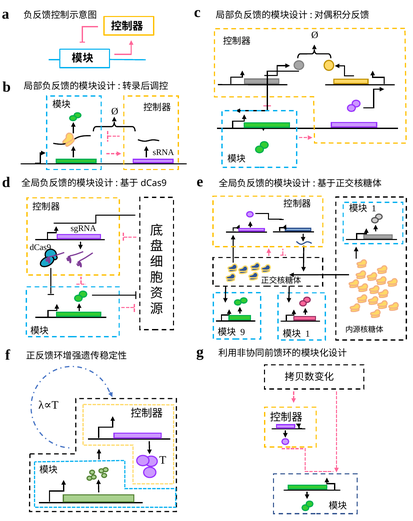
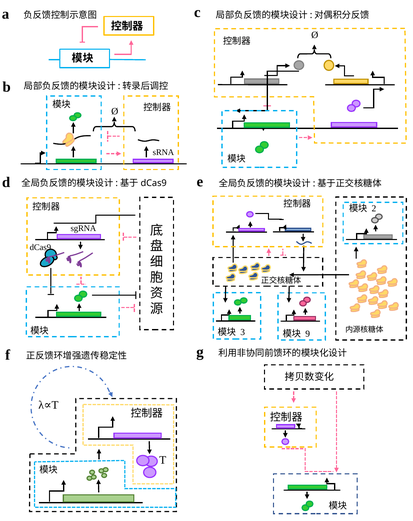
1: 1 -> 2 (374, 208)
9: 9 -> 3 (243, 332)
1: 1 -> 9 (308, 333)
